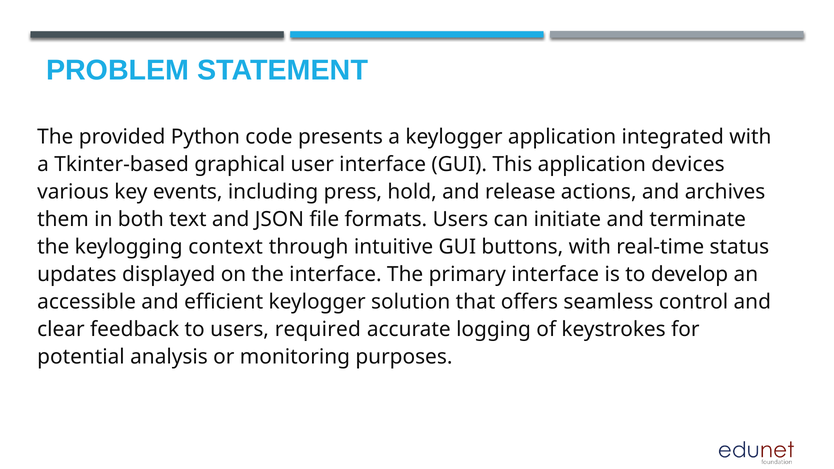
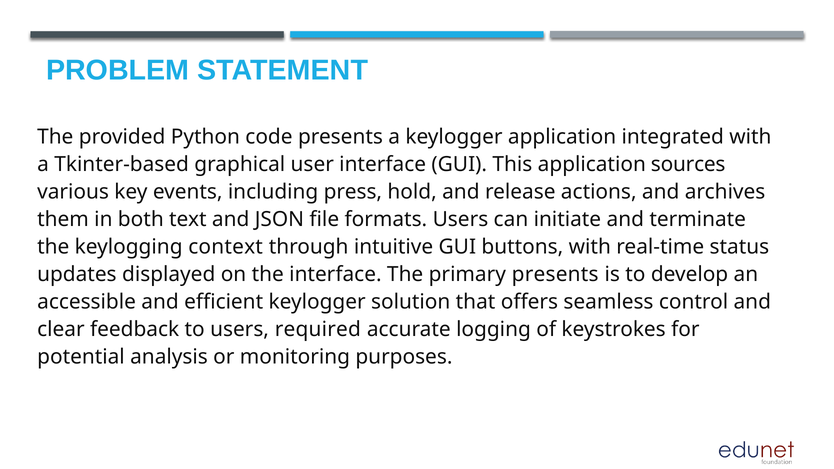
devices: devices -> sources (688, 165)
primary interface: interface -> presents (555, 275)
